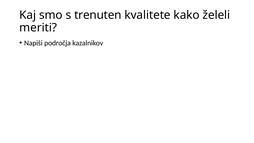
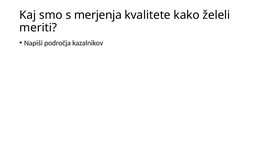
trenuten: trenuten -> merjenja (98, 15)
